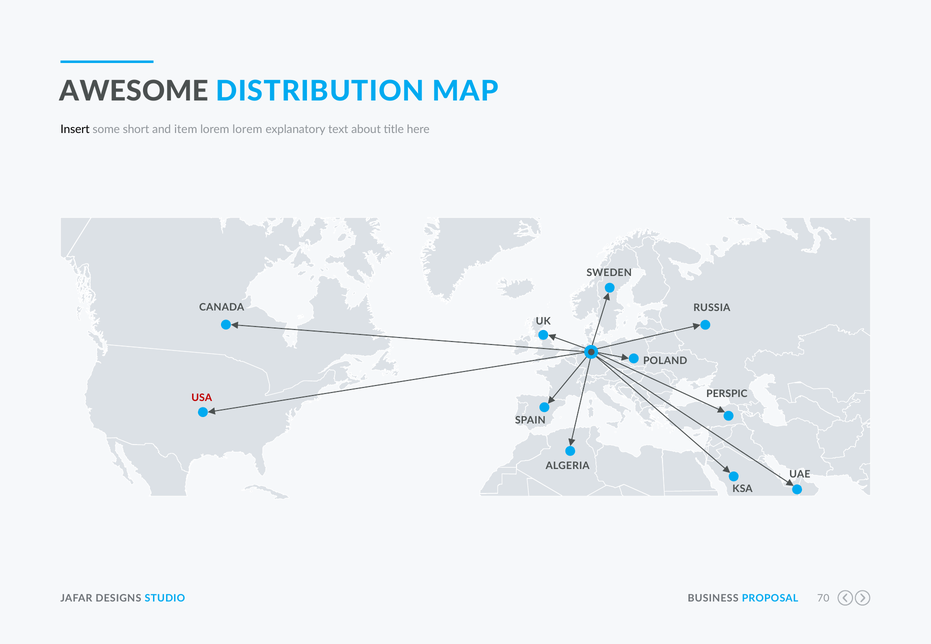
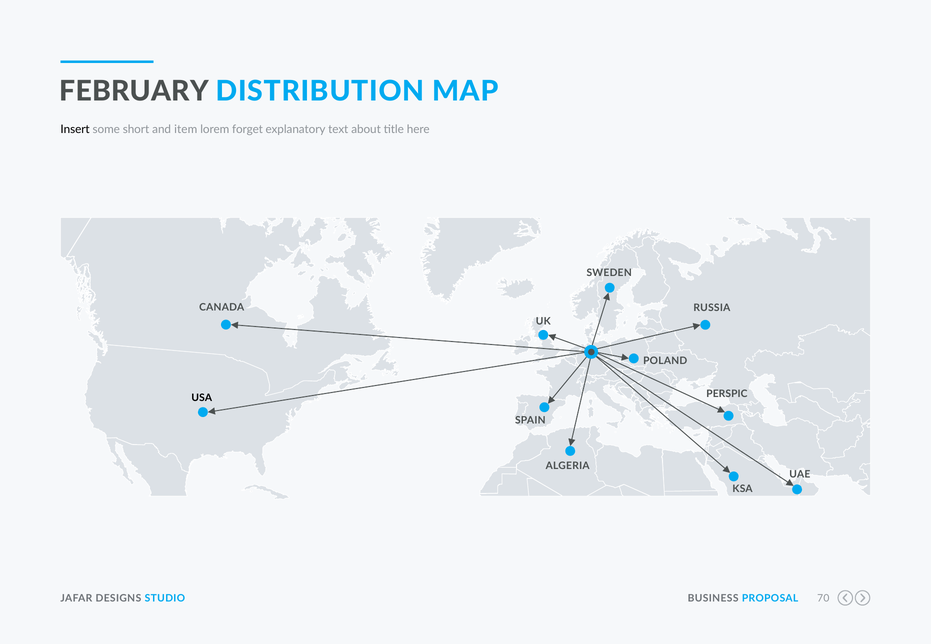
AWESOME: AWESOME -> FEBRUARY (134, 91)
lorem lorem: lorem -> forget (247, 130)
USA colour: red -> black (202, 398)
